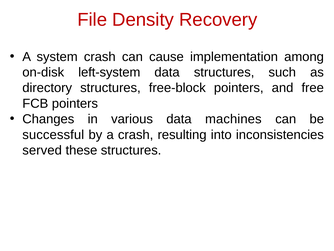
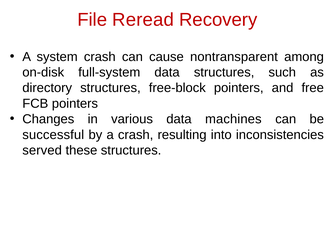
Density: Density -> Reread (143, 20)
implementation: implementation -> nontransparent (234, 57)
left-system: left-system -> full-system (109, 72)
